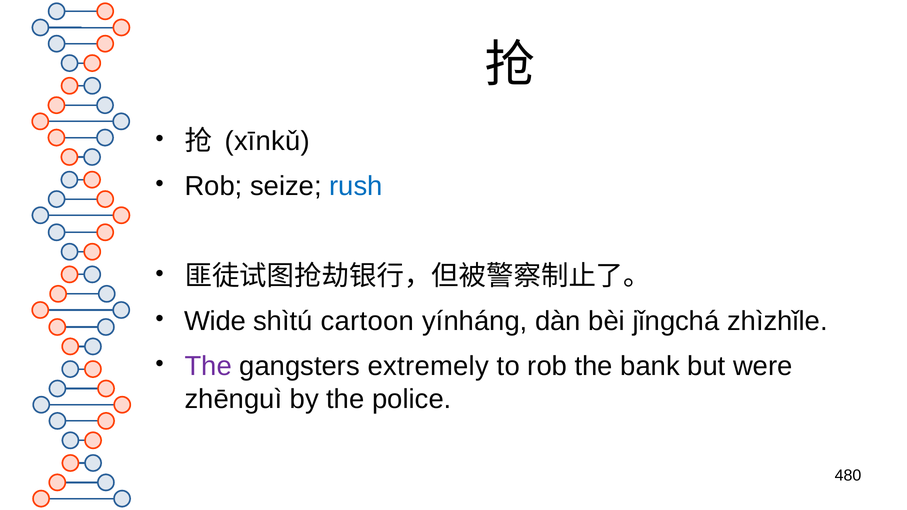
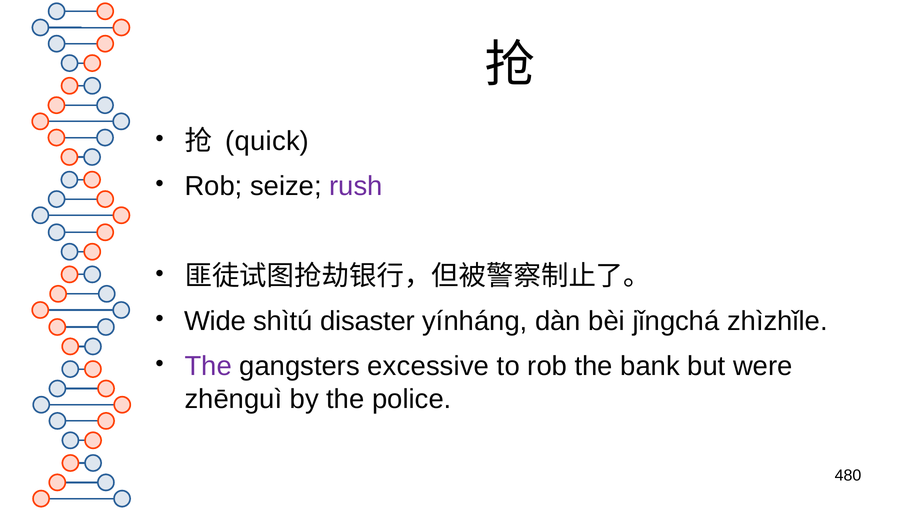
xīnkǔ: xīnkǔ -> quick (267, 141)
rush colour: blue -> purple (356, 186)
cartoon: cartoon -> disaster (368, 322)
extremely: extremely -> excessive (428, 367)
